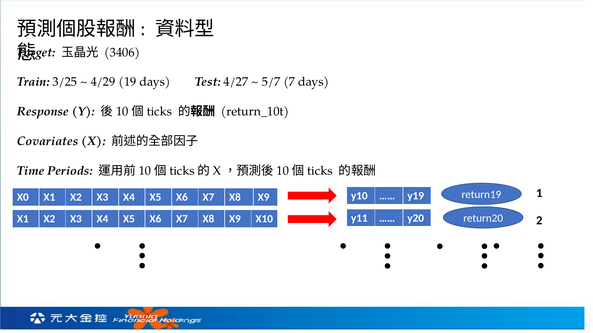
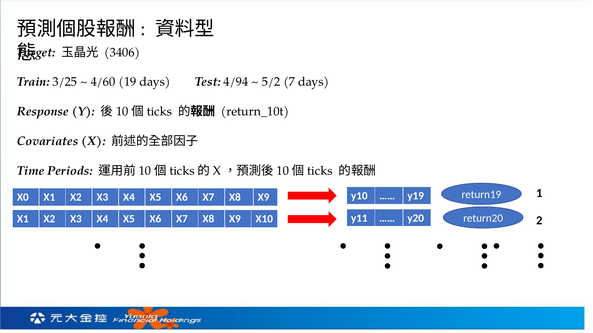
4/29: 4/29 -> 4/60 (103, 82)
4/27: 4/27 -> 4/94 (236, 82)
5/7: 5/7 -> 5/2 (271, 82)
